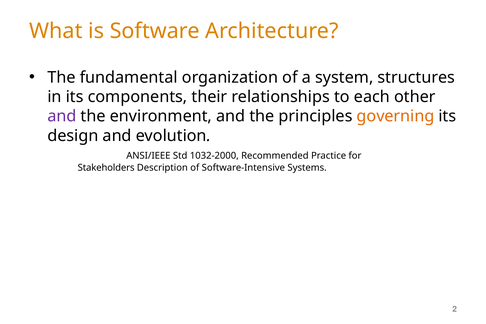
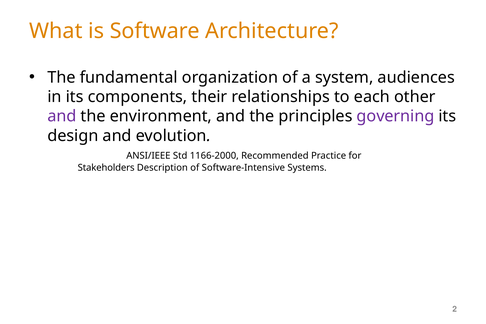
structures: structures -> audiences (416, 77)
governing colour: orange -> purple (396, 116)
1032-2000: 1032-2000 -> 1166-2000 (214, 156)
